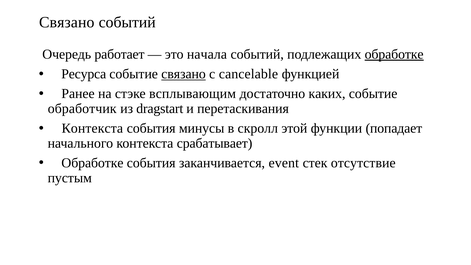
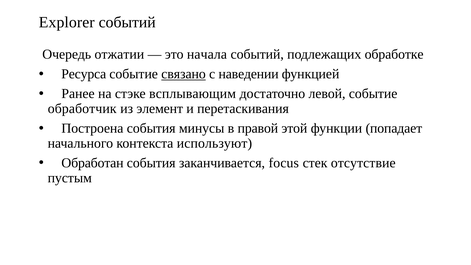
Связано: Связано -> Explorer (67, 22)
работает: работает -> отжатии (119, 54)
обработке underline: present -> none (394, 54)
cancelable: cancelable -> наведении (249, 74)
каких: каких -> левой (327, 94)
dragstart: dragstart -> элемент (160, 109)
Контекста: Контекста -> Построена (92, 128)
скролл: скролл -> правой (258, 128)
срабатывает: срабатывает -> используют (214, 143)
Обработке: Обработке -> Обработан (92, 163)
event: event -> focus (284, 163)
